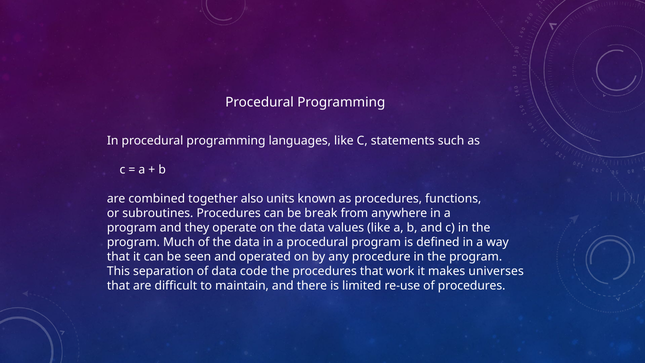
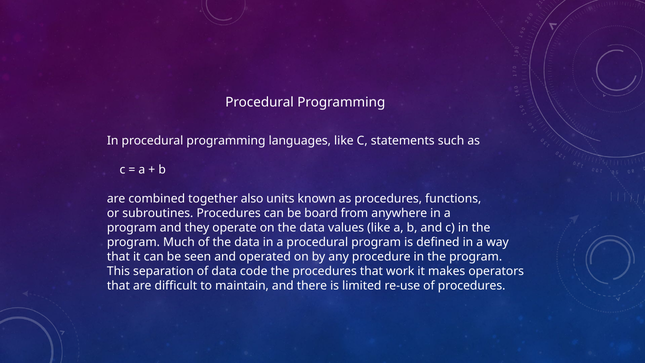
break: break -> board (321, 213)
universes: universes -> operators (496, 271)
